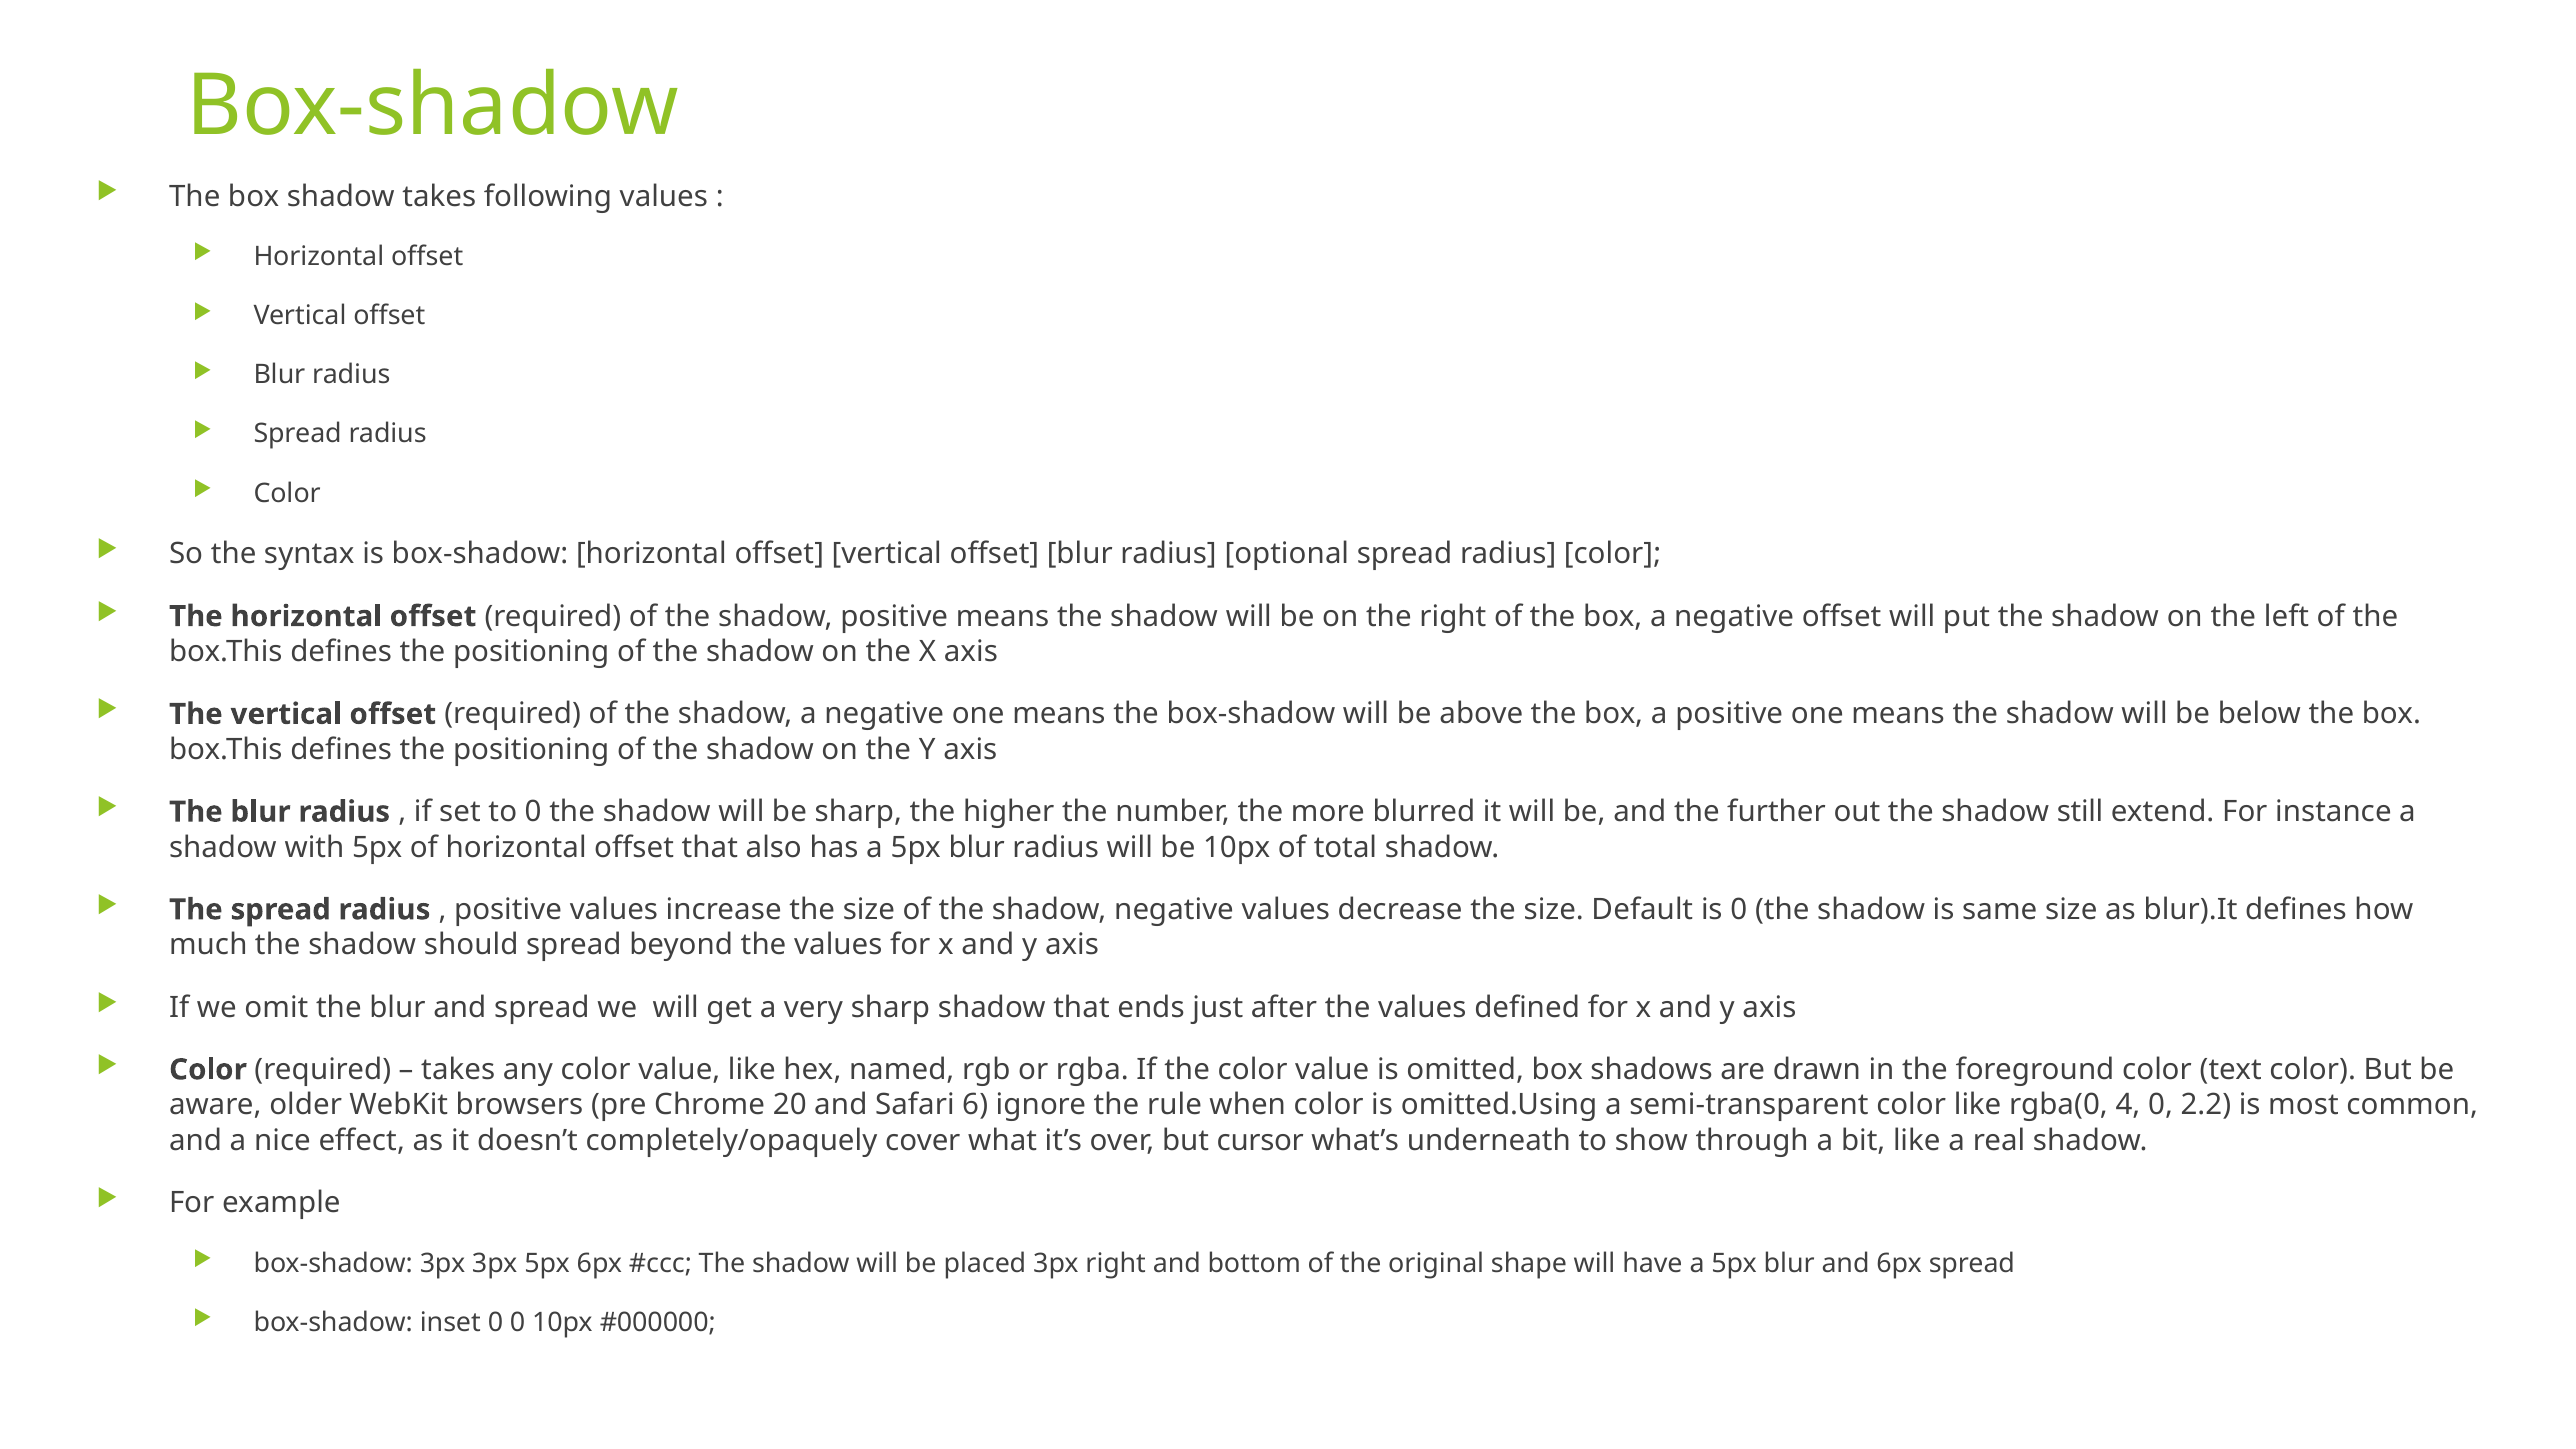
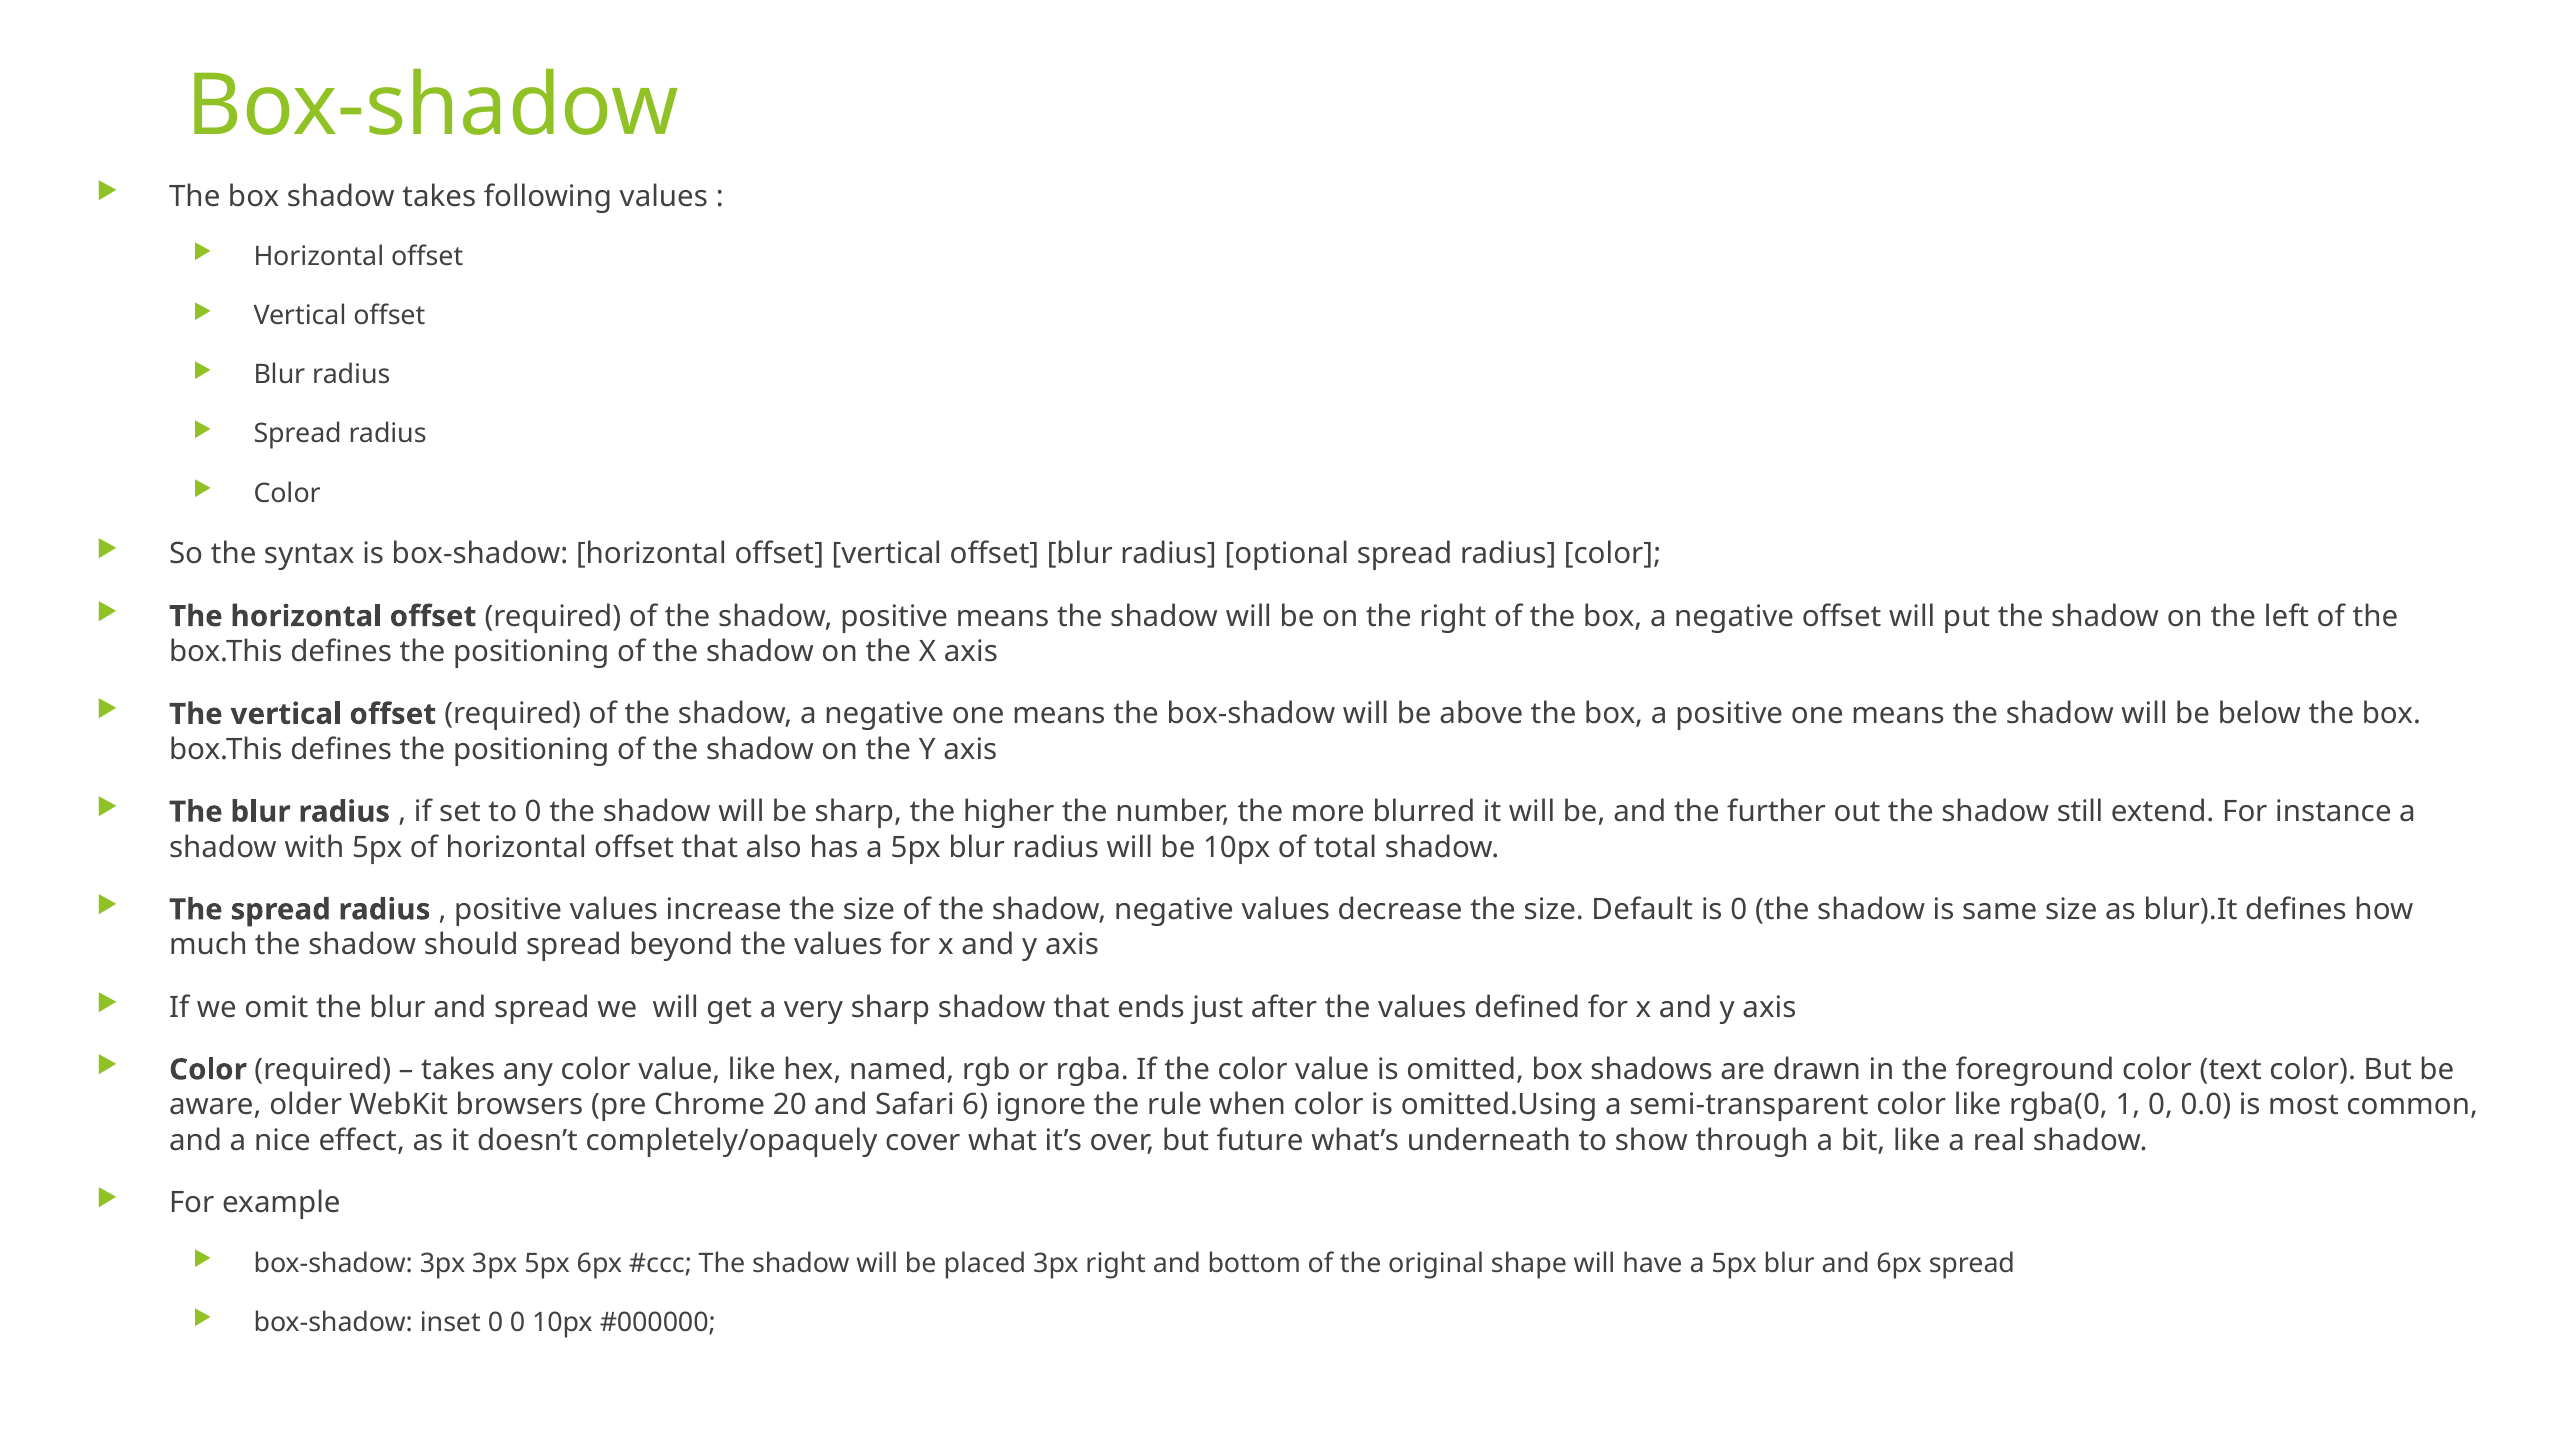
4: 4 -> 1 (2128, 1105)
2.2: 2.2 -> 0.0 (2206, 1105)
cursor: cursor -> future (1260, 1141)
